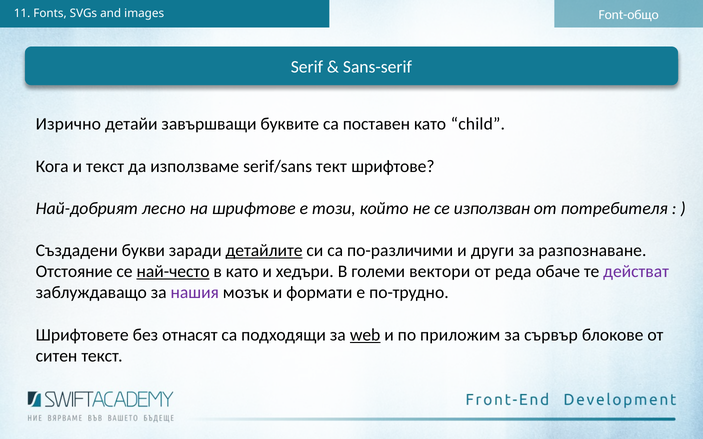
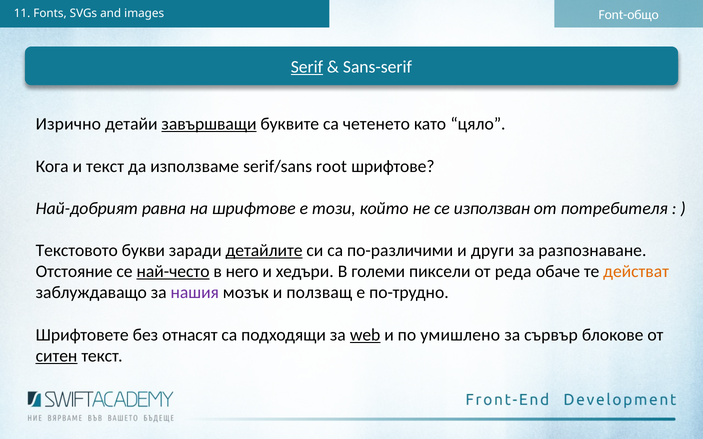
Serif underline: none -> present (307, 67)
завършващи underline: none -> present (209, 124)
поставен: поставен -> четенето (376, 124)
child: child -> цяло (478, 124)
тект: тект -> root (331, 166)
лесно: лесно -> равна (164, 209)
Създадени: Създадени -> Текстовото (77, 251)
в като: като -> него (242, 272)
вектори: вектори -> пиксели (440, 272)
действат colour: purple -> orange (636, 272)
формати: формати -> ползващ (319, 293)
приложим: приложим -> умишлено (460, 335)
ситен underline: none -> present (57, 356)
